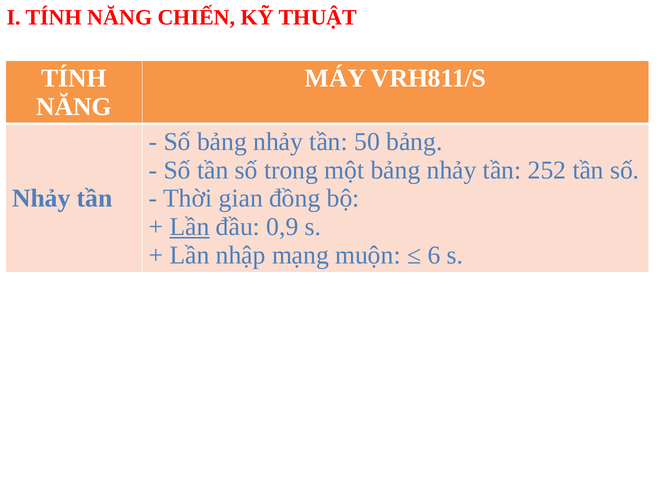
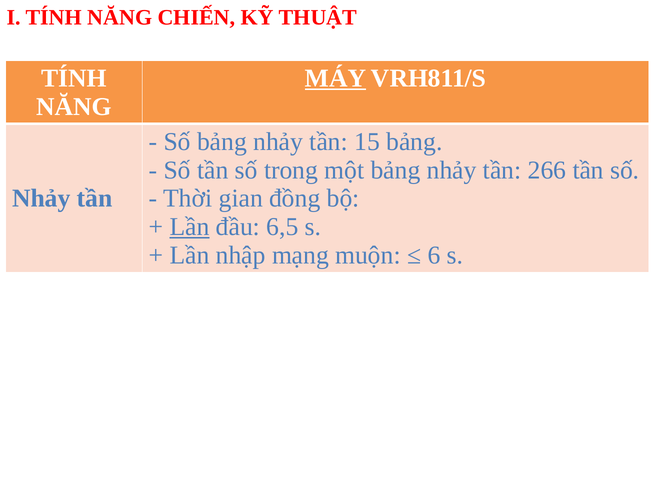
MÁY underline: none -> present (335, 78)
50: 50 -> 15 (367, 142)
252: 252 -> 266 (547, 170)
0,9: 0,9 -> 6,5 (282, 227)
